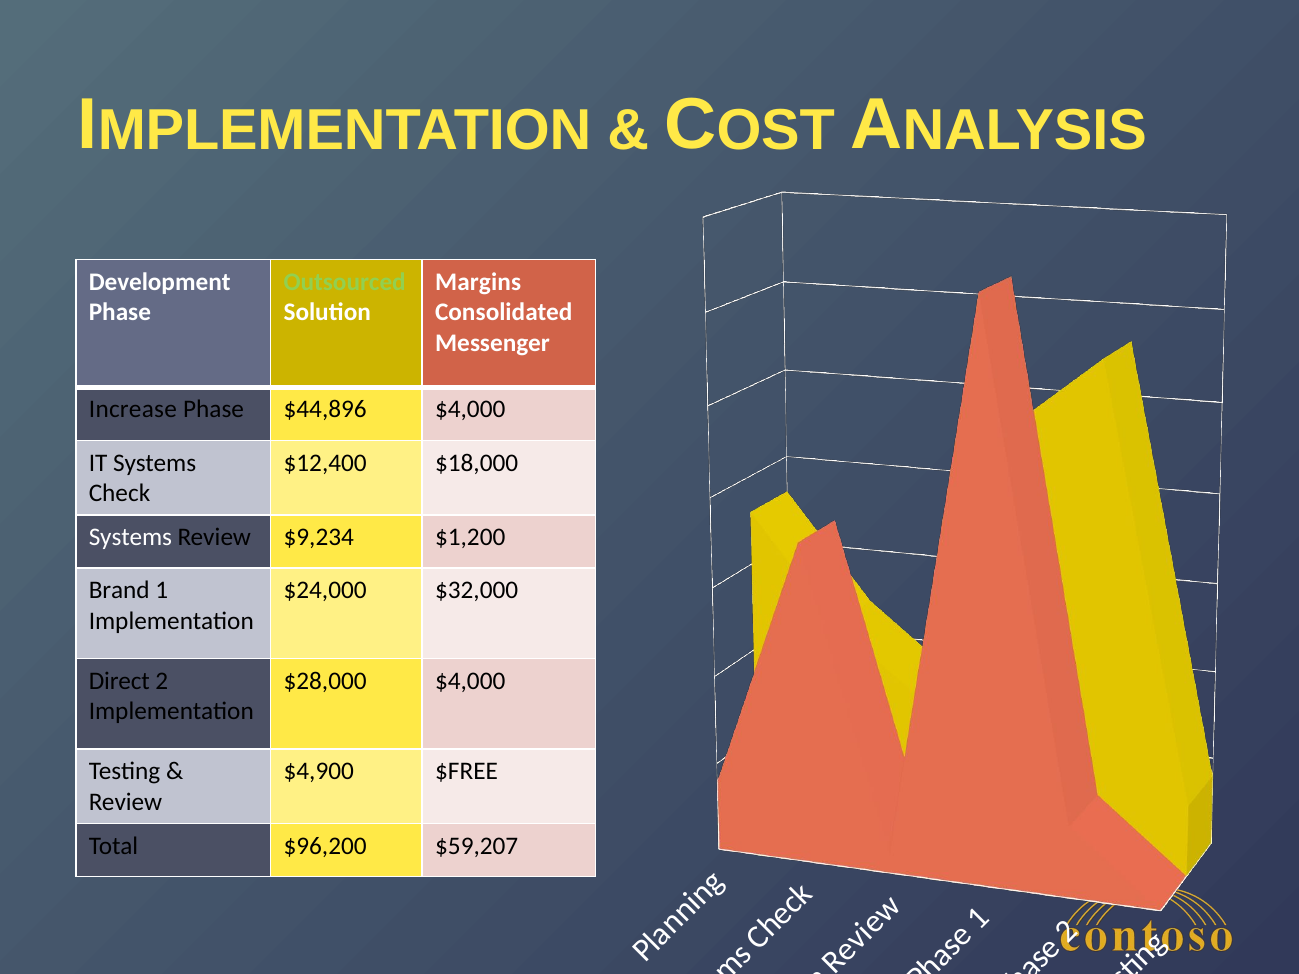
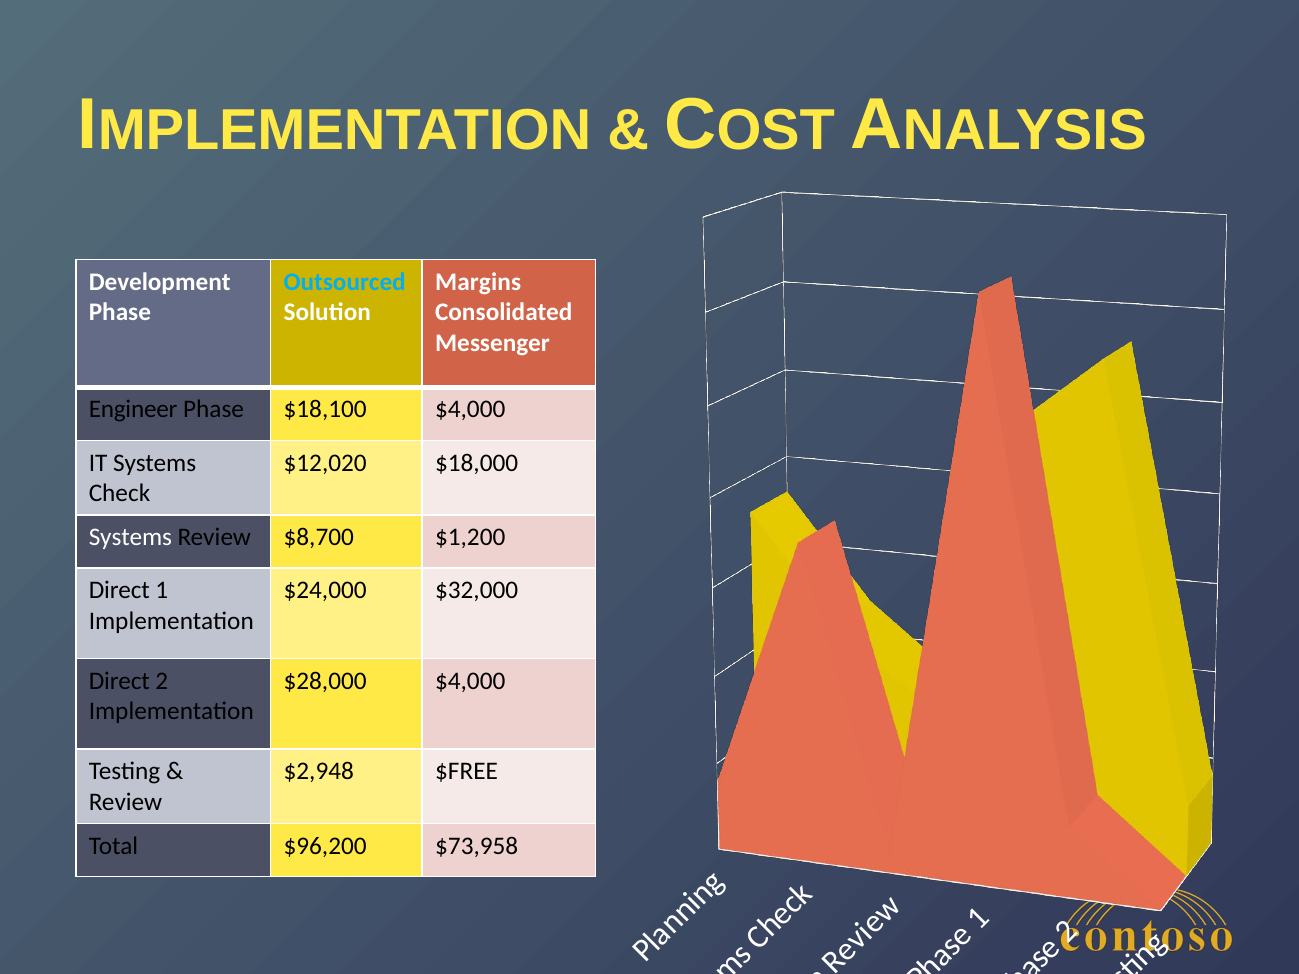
Outsourced colour: light green -> light blue (345, 282)
Increase: Increase -> Engineer (133, 410)
$44,896: $44,896 -> $18,100 (325, 410)
$12,400: $12,400 -> $12,020 (325, 463)
$9,234: $9,234 -> $8,700 (319, 537)
Brand: Brand -> Direct (119, 591)
$4,900: $4,900 -> $2,948 (319, 771)
$59,207: $59,207 -> $73,958 (477, 846)
